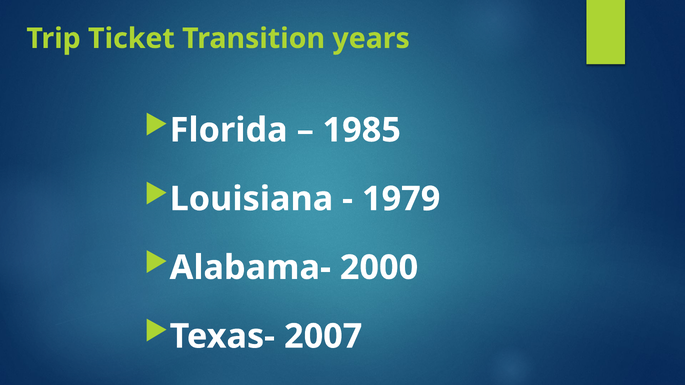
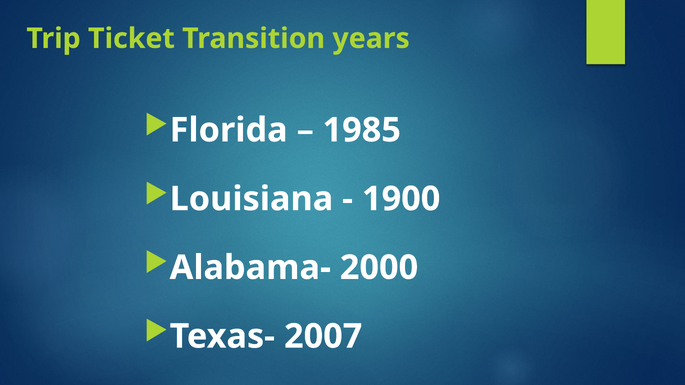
1979: 1979 -> 1900 (401, 199)
